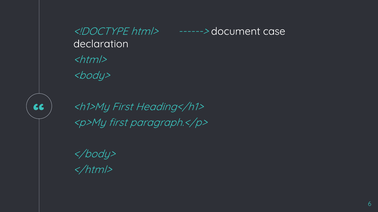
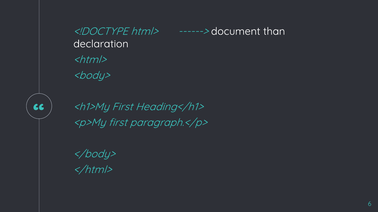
case: case -> than (274, 31)
